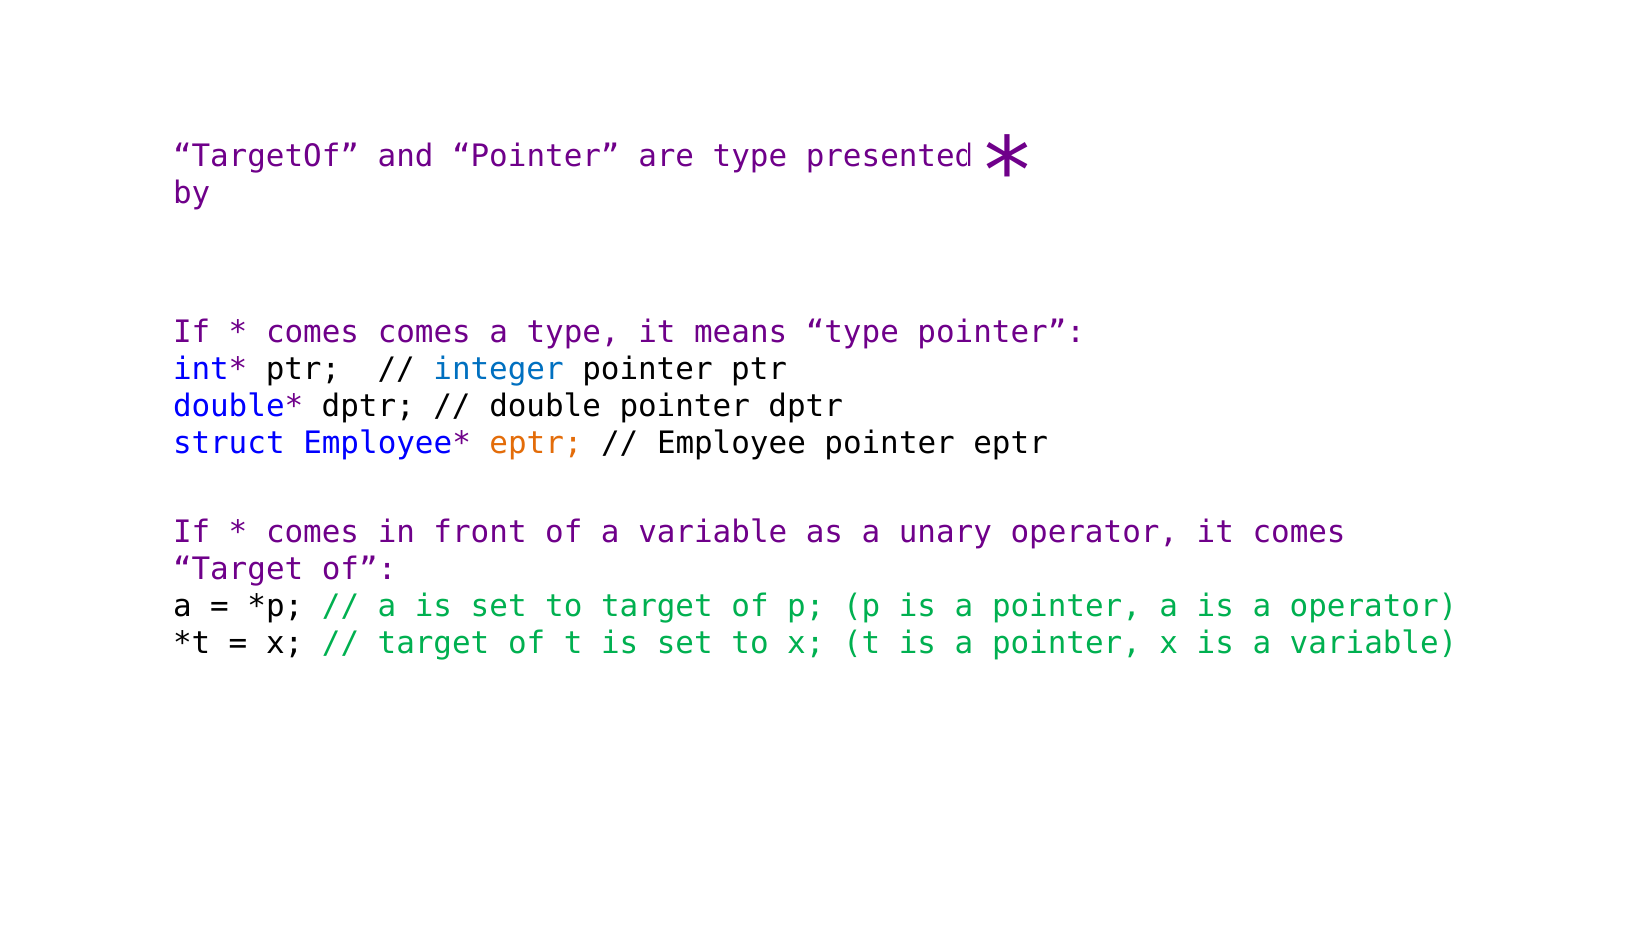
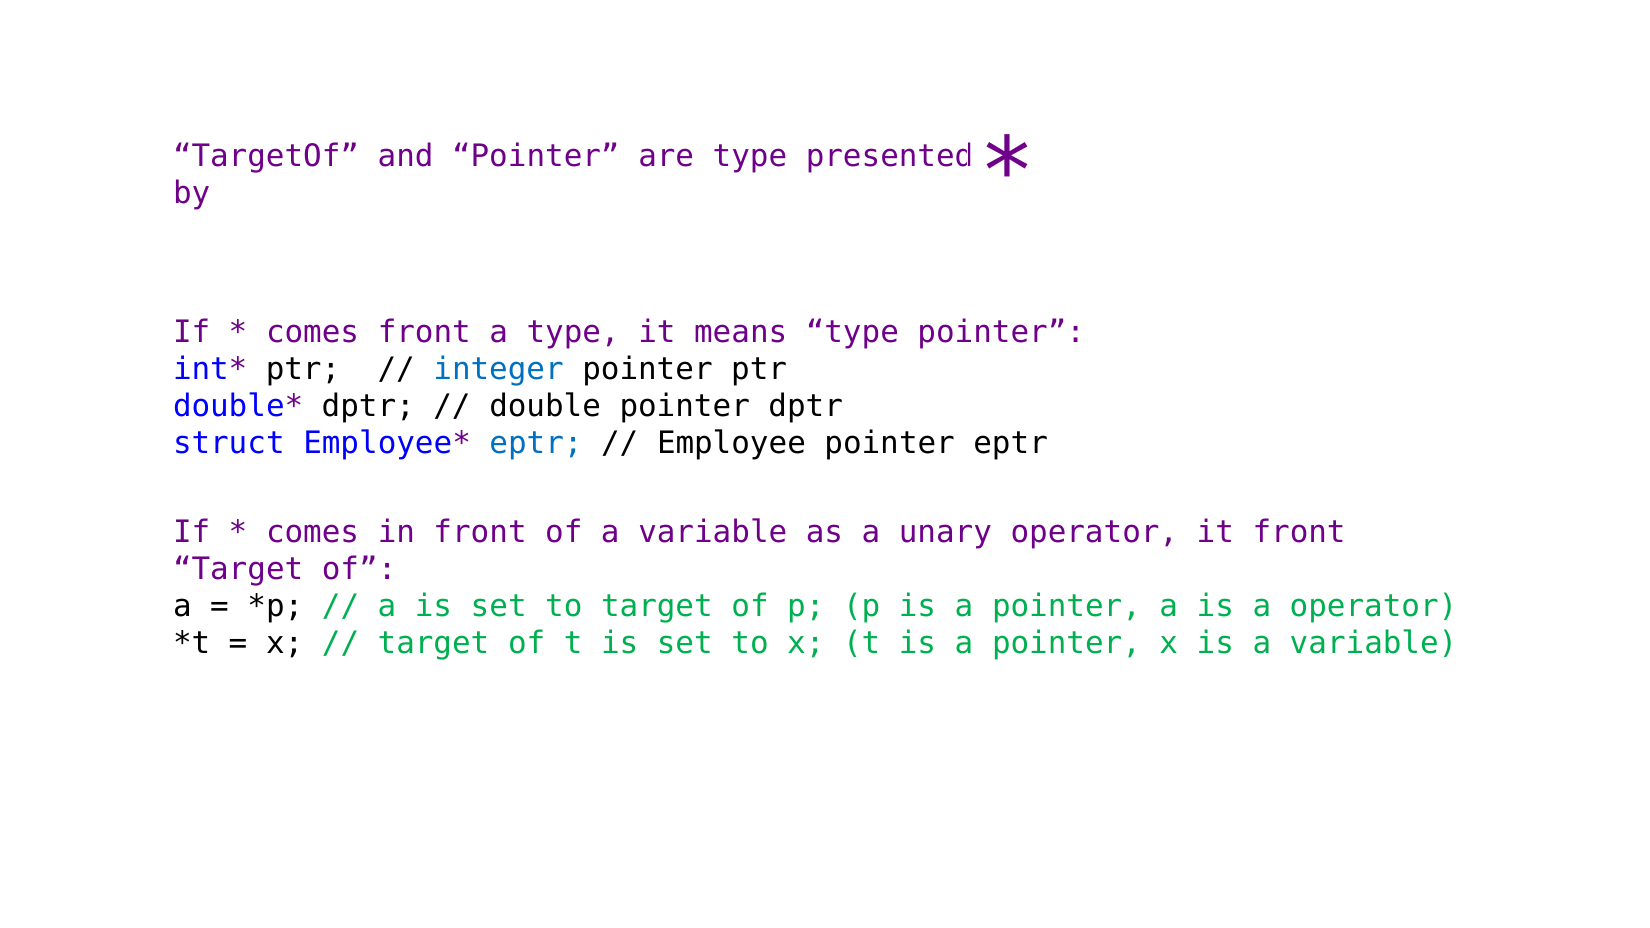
comes comes: comes -> front (424, 332)
eptr colour: orange -> blue (536, 443)
it comes: comes -> front (1299, 532)
